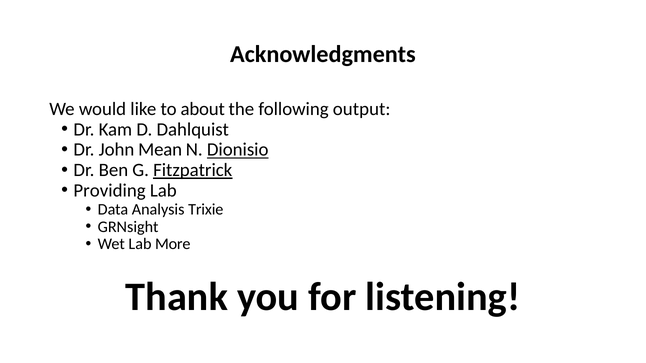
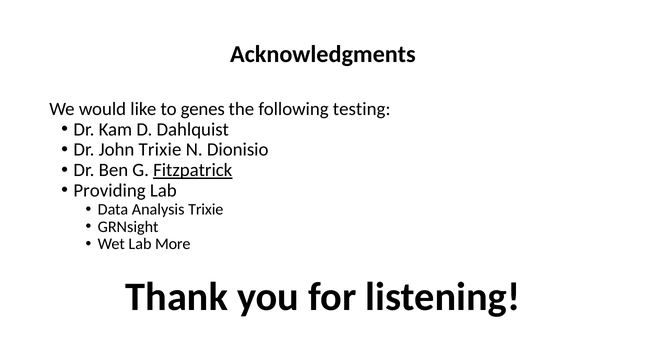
about: about -> genes (203, 109)
output: output -> testing (362, 109)
John Mean: Mean -> Trixie (160, 150)
Dionisio underline: present -> none (238, 150)
